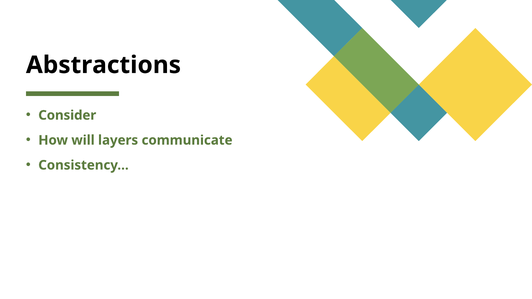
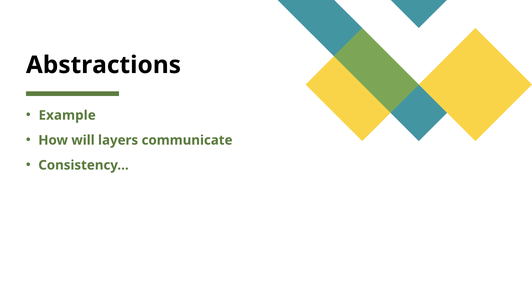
Consider: Consider -> Example (67, 115)
